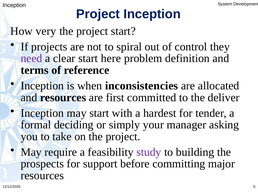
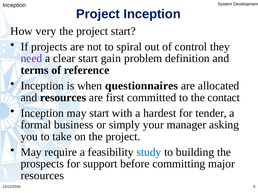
here: here -> gain (111, 59)
inconsistencies: inconsistencies -> questionnaires (142, 86)
deliver: deliver -> contact (224, 98)
deciding: deciding -> business (74, 125)
study colour: purple -> blue (149, 153)
